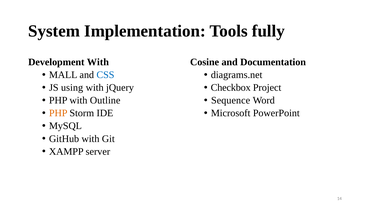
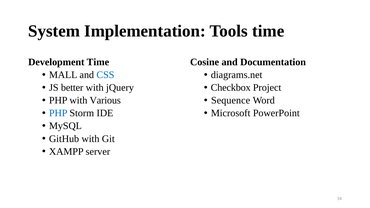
Tools fully: fully -> time (268, 31)
Development With: With -> Time (98, 62)
using: using -> better (72, 88)
Outline: Outline -> Various (105, 100)
PHP colour: orange -> blue (58, 113)
